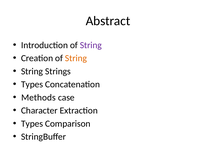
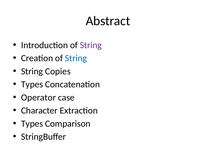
String colour: orange -> blue (76, 58)
Strings: Strings -> Copies (58, 71)
Methods: Methods -> Operator (38, 97)
